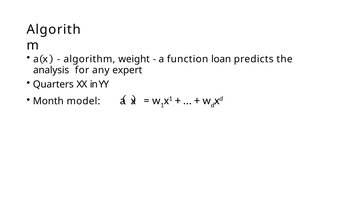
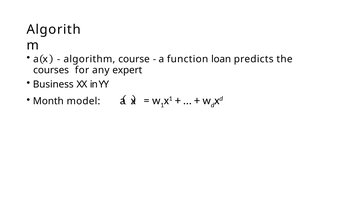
weight: weight -> course (134, 59)
analysis: analysis -> courses (51, 70)
Quarters: Quarters -> Business (53, 84)
